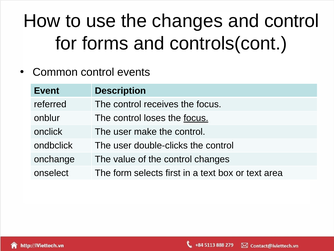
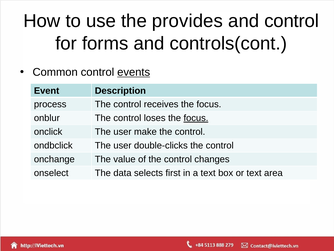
the changes: changes -> provides (187, 21)
events underline: none -> present (134, 72)
referred: referred -> process (50, 104)
form: form -> data (122, 173)
